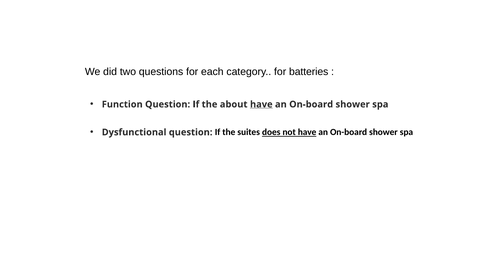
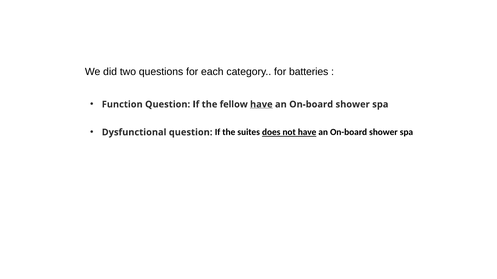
about: about -> fellow (234, 105)
